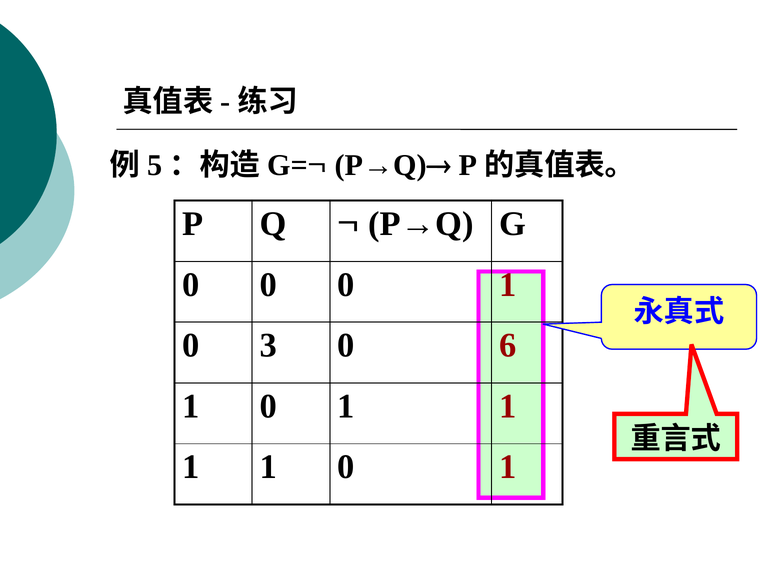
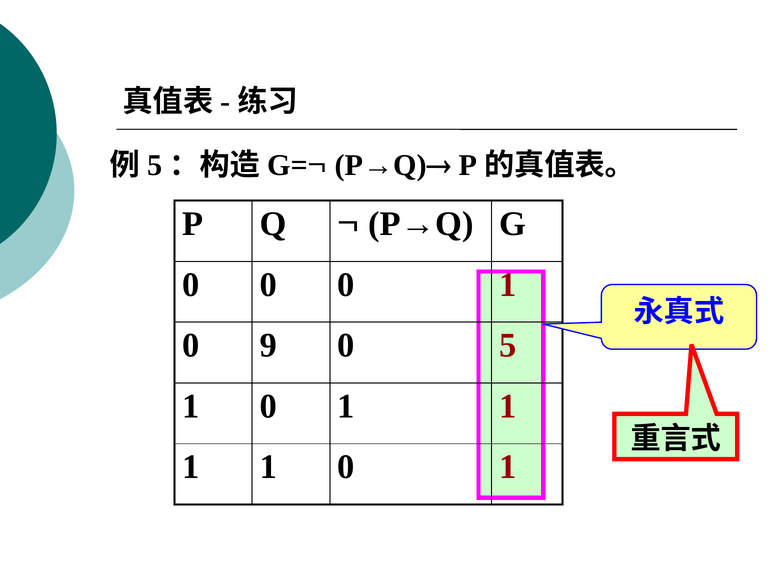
3: 3 -> 9 (268, 345)
0 6: 6 -> 5 (508, 345)
